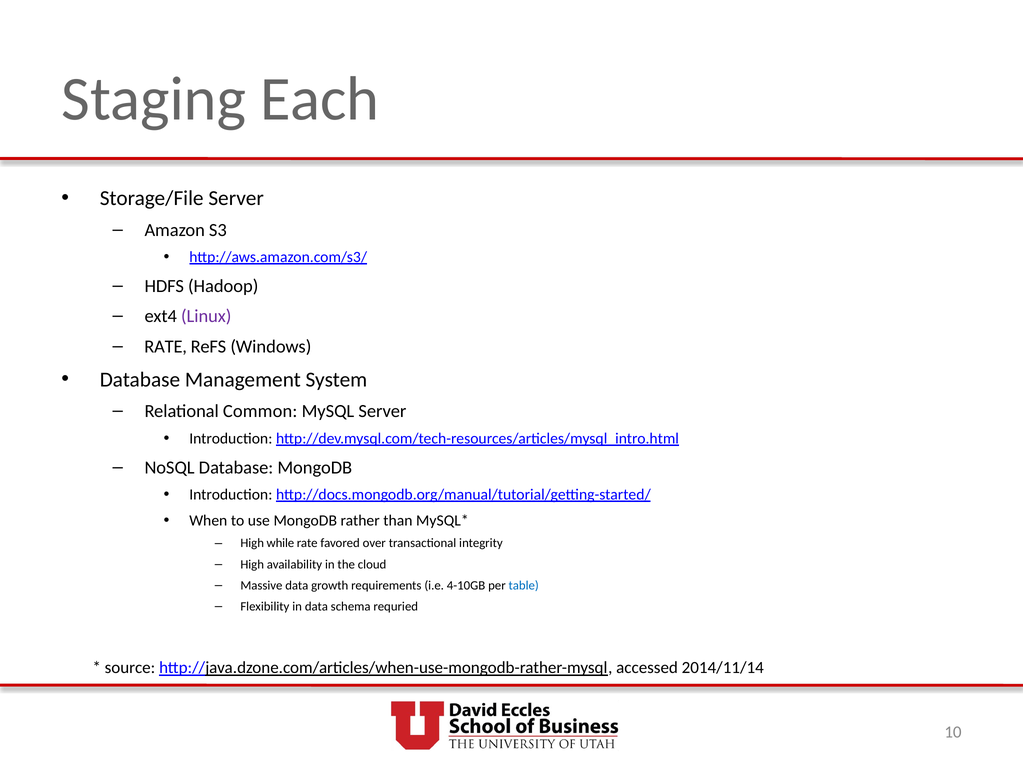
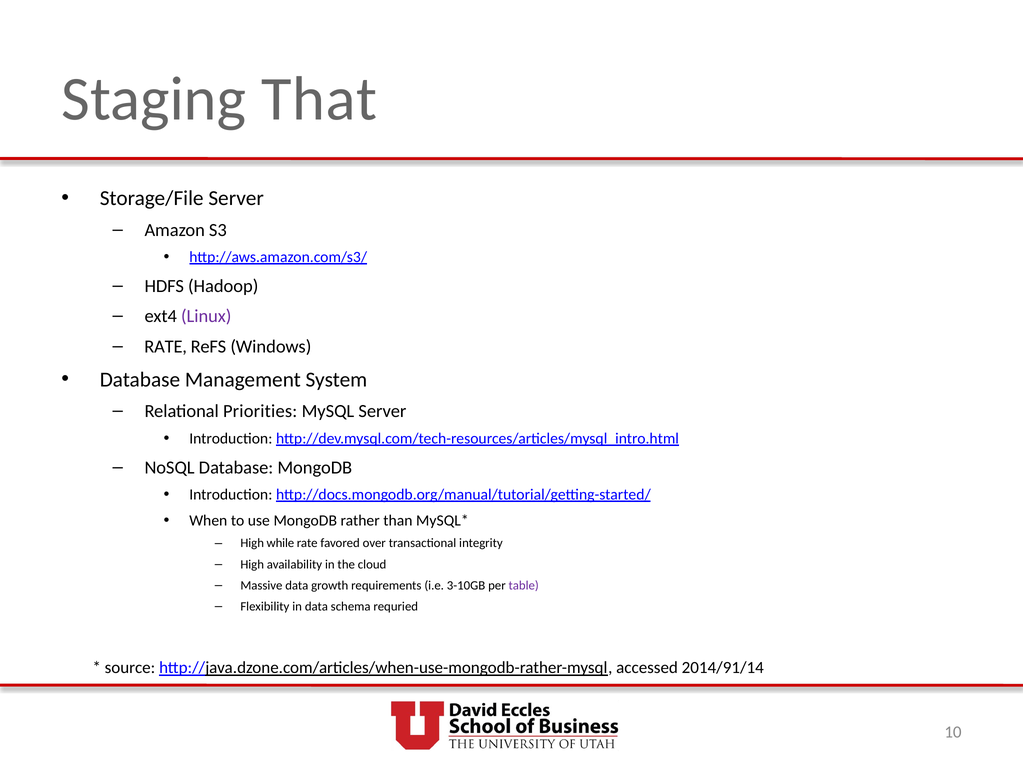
Each: Each -> That (319, 99)
Common: Common -> Priorities (260, 411)
4-10GB: 4-10GB -> 3-10GB (466, 586)
table colour: blue -> purple (524, 586)
2014/11/14: 2014/11/14 -> 2014/91/14 (723, 668)
